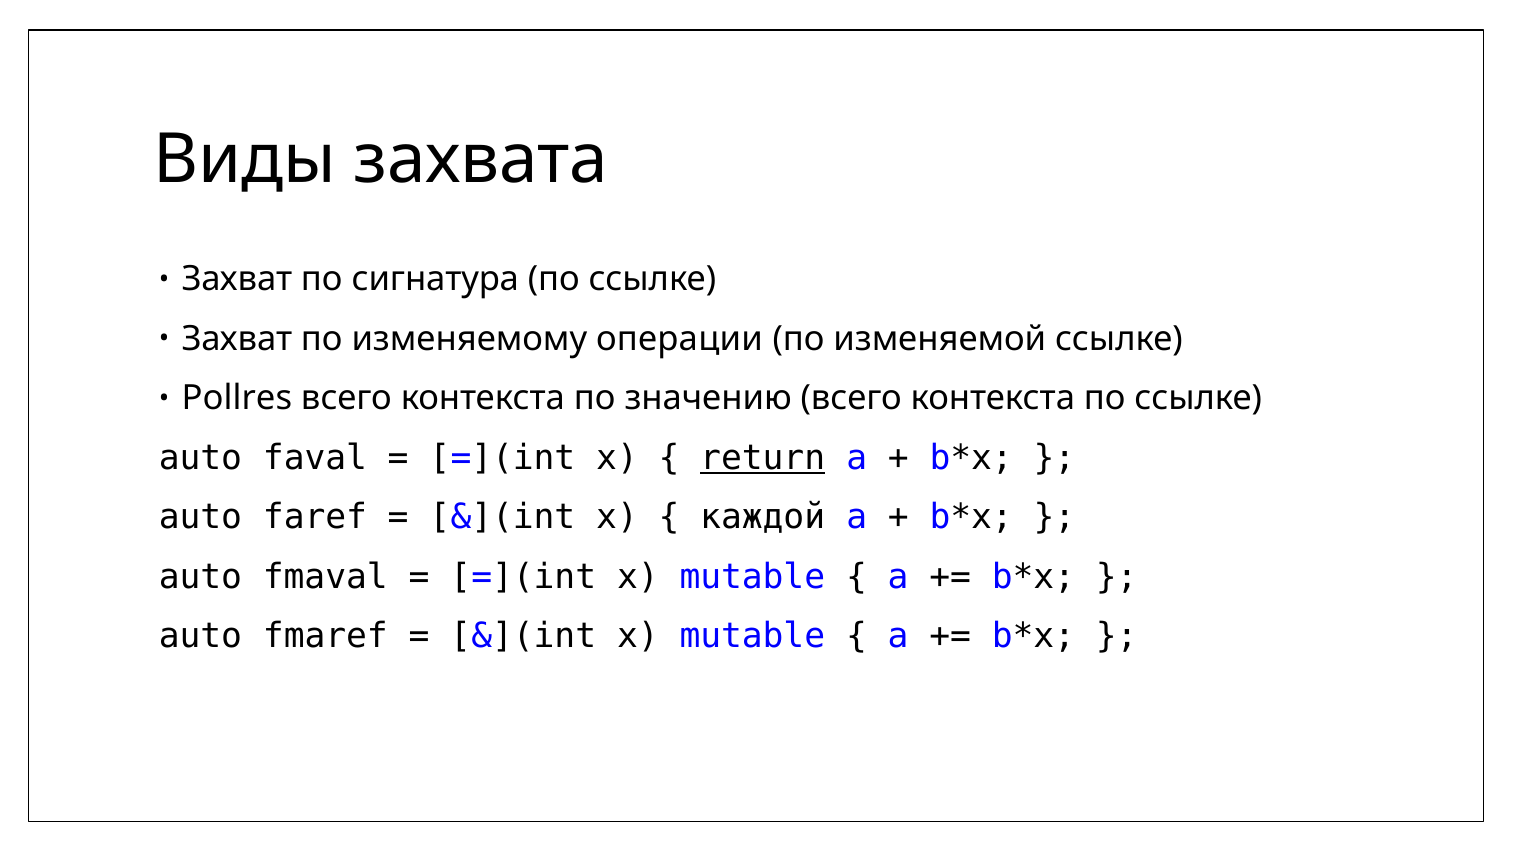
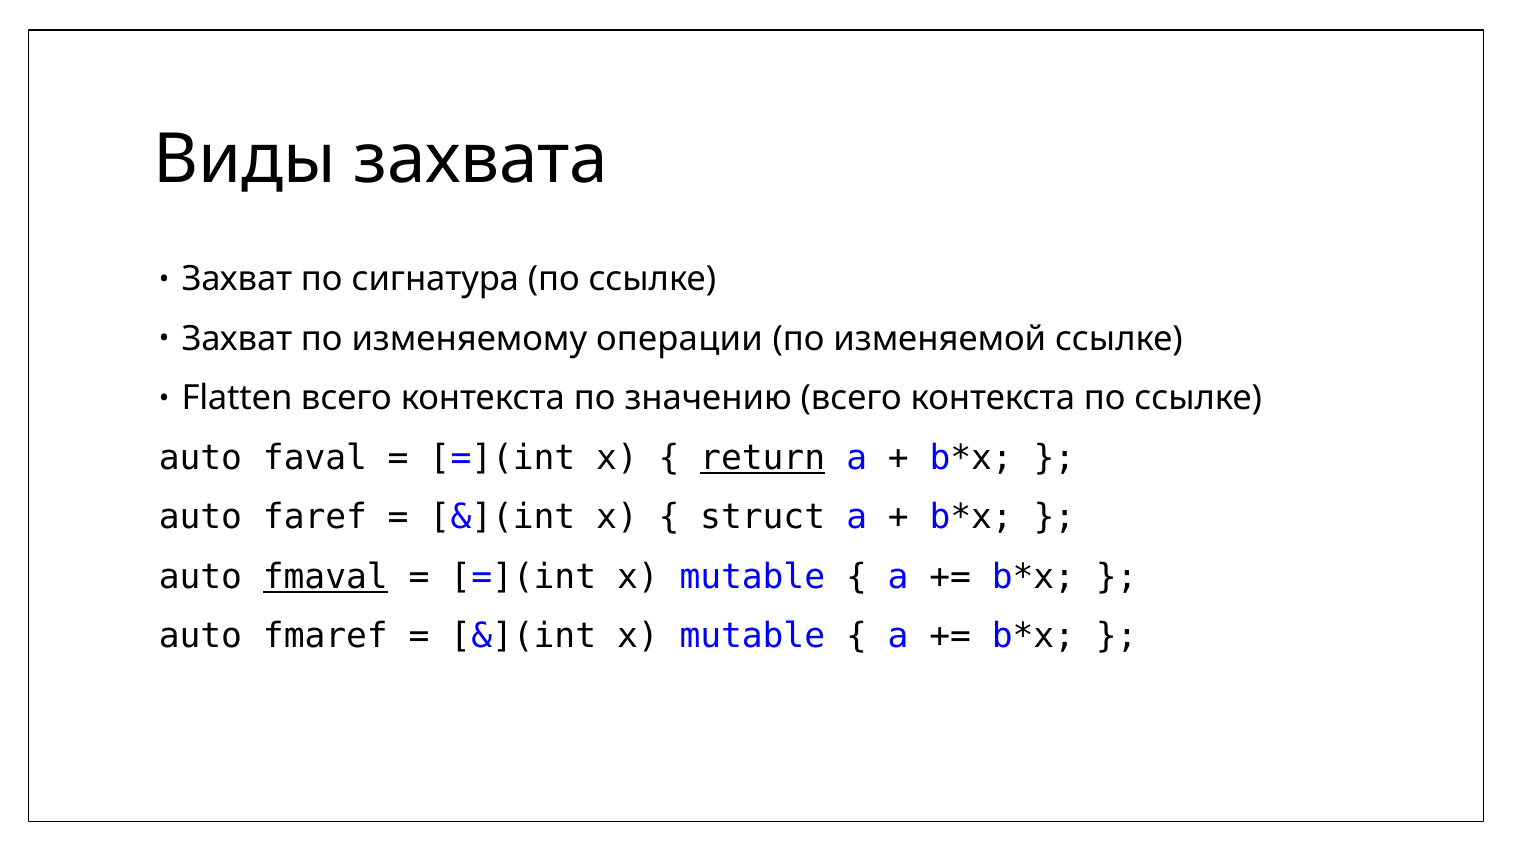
Pollres: Pollres -> Flatten (237, 398)
каждой: каждой -> struct (763, 518)
fmaval underline: none -> present (325, 577)
